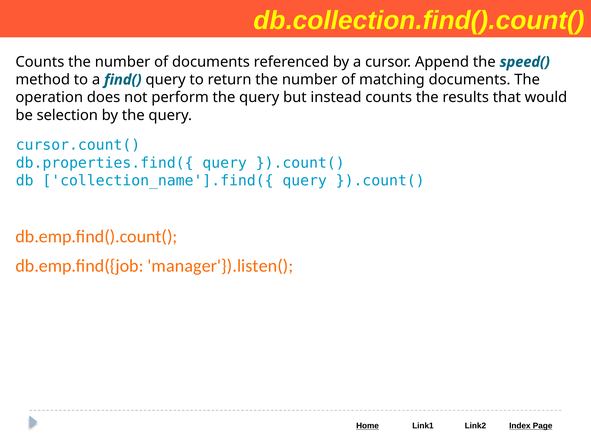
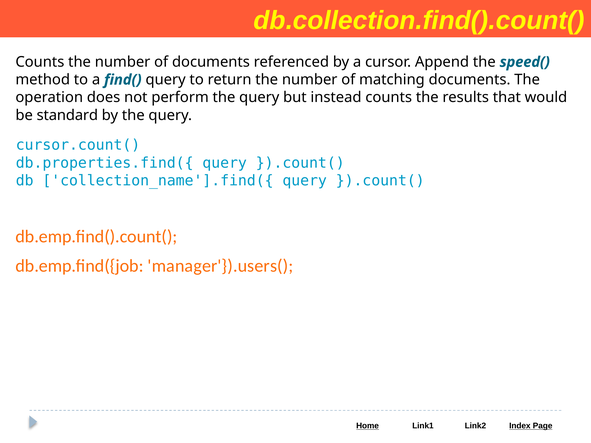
selection: selection -> standard (67, 115)
manager'}).listen(: manager'}).listen( -> manager'}).users( (220, 266)
